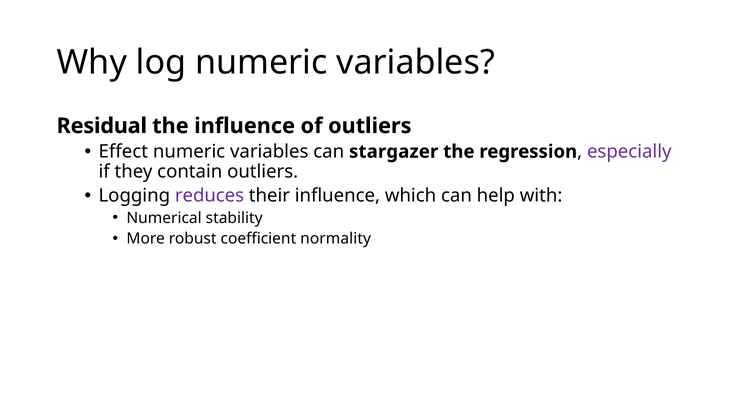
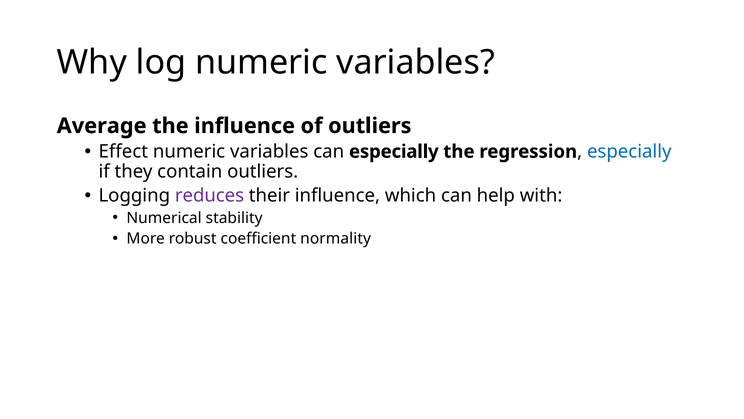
Residual: Residual -> Average (102, 126)
can stargazer: stargazer -> especially (394, 151)
especially colour: purple -> blue (629, 151)
